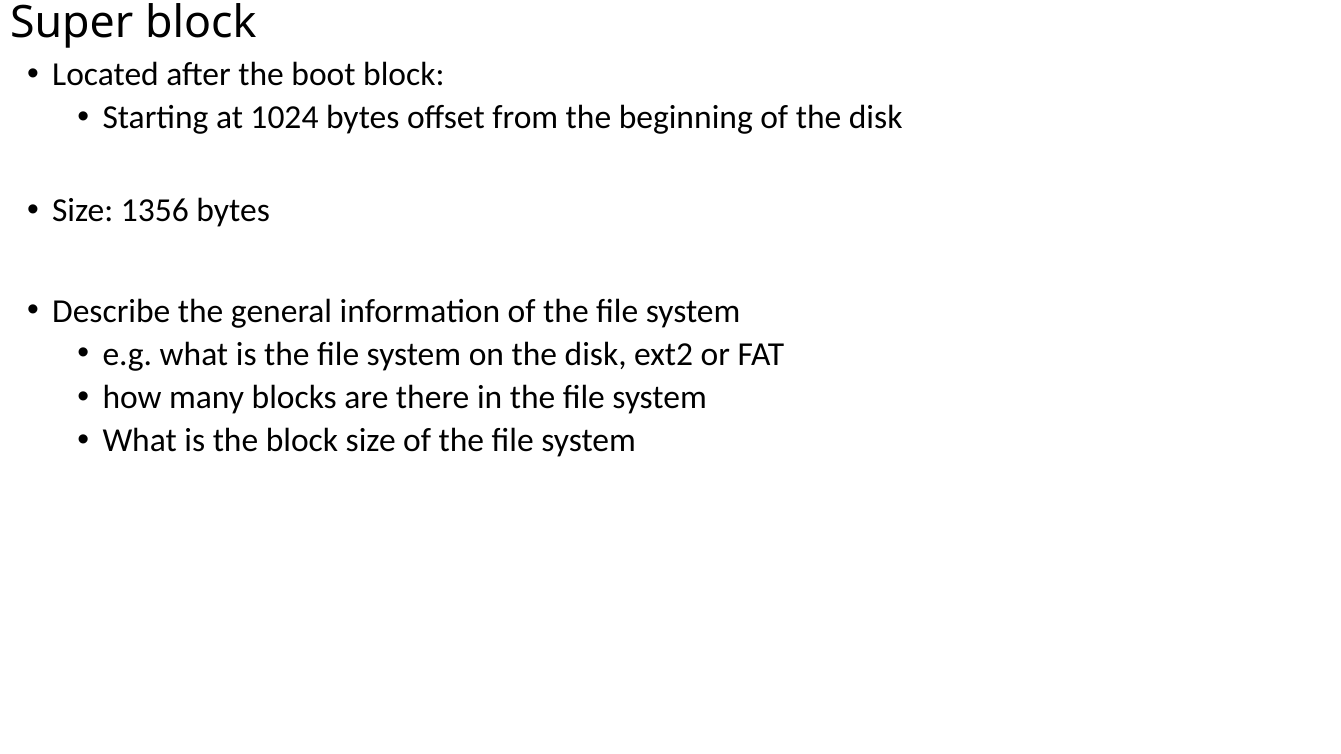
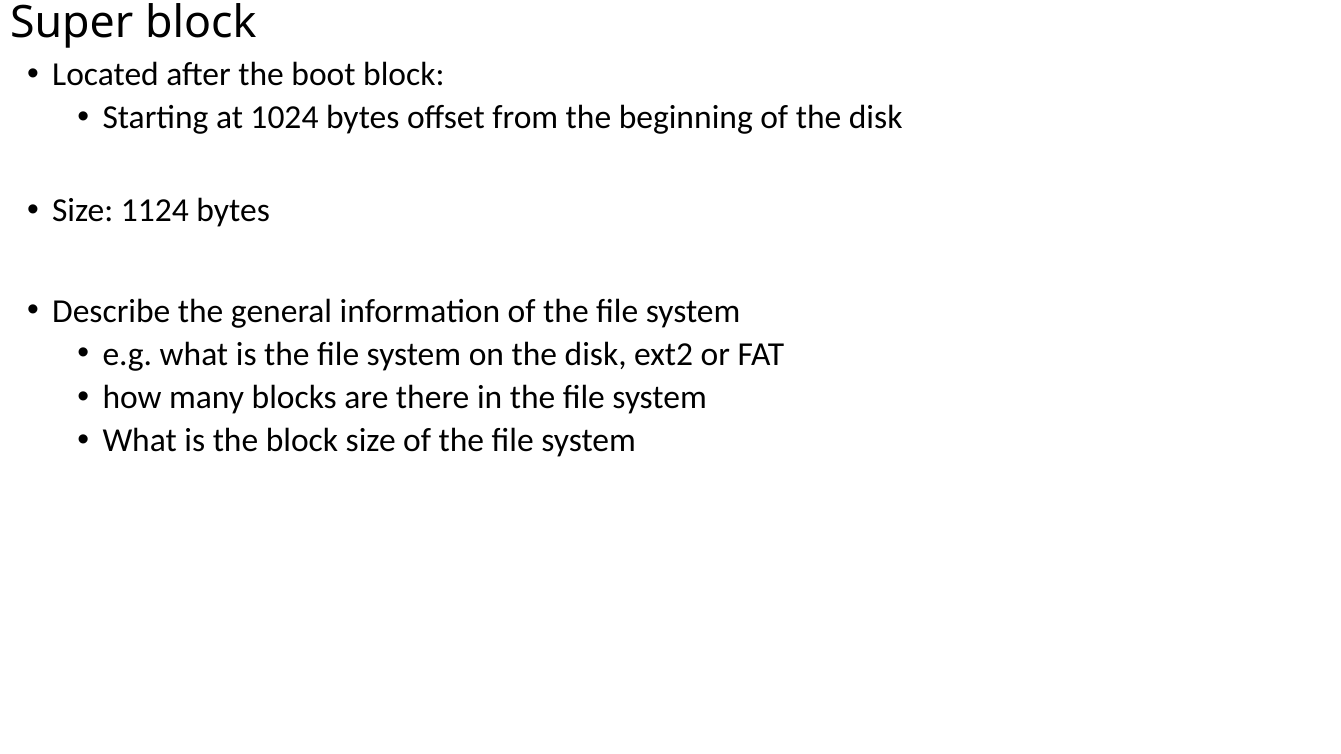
1356: 1356 -> 1124 (155, 211)
